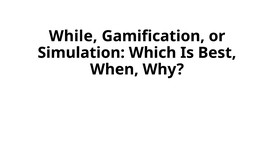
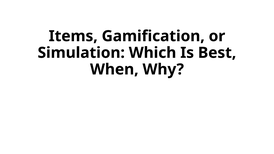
While: While -> Items (73, 36)
